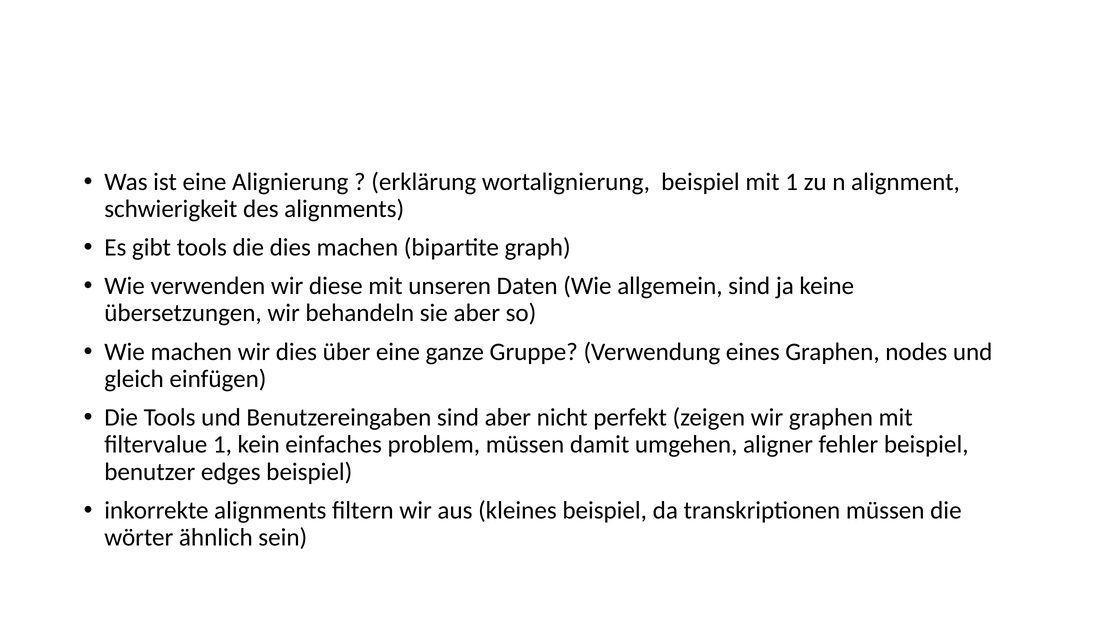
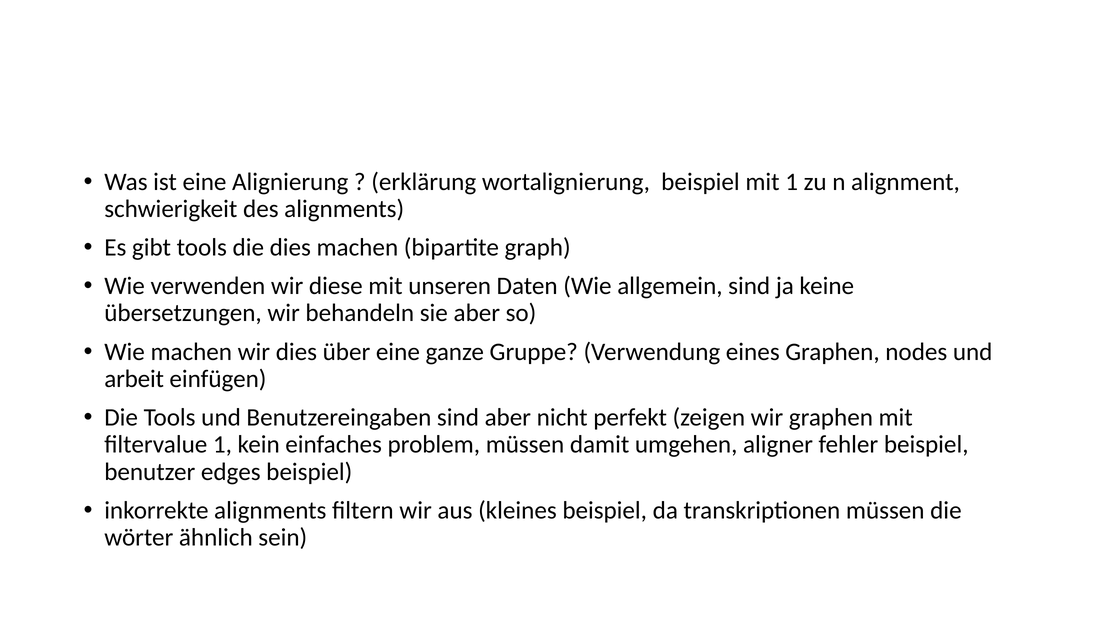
gleich: gleich -> arbeit (134, 379)
